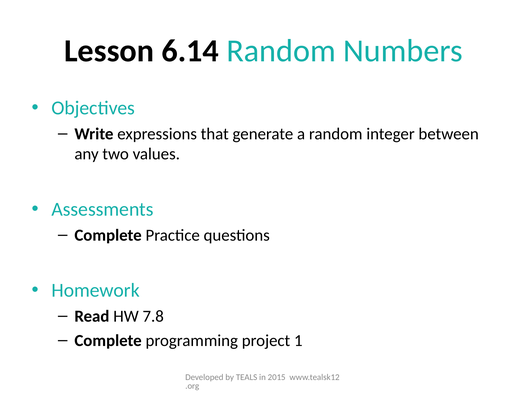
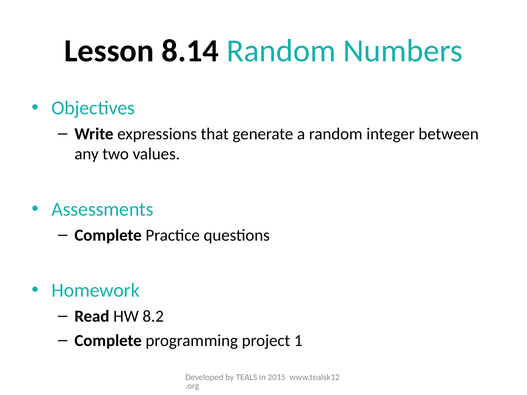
6.14: 6.14 -> 8.14 (190, 51)
7.8: 7.8 -> 8.2 (153, 316)
